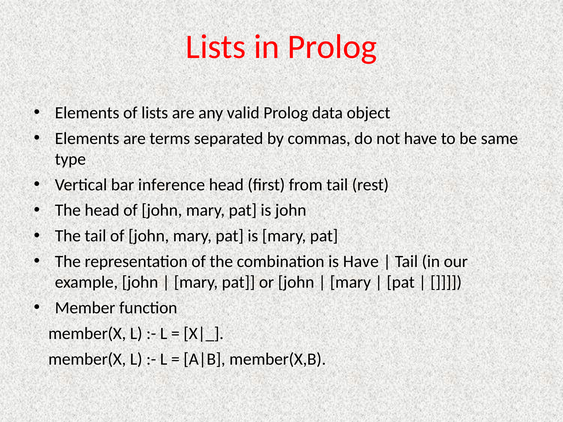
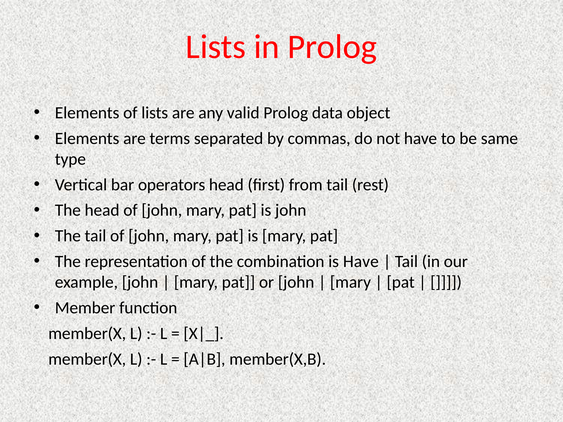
inference: inference -> operators (172, 185)
